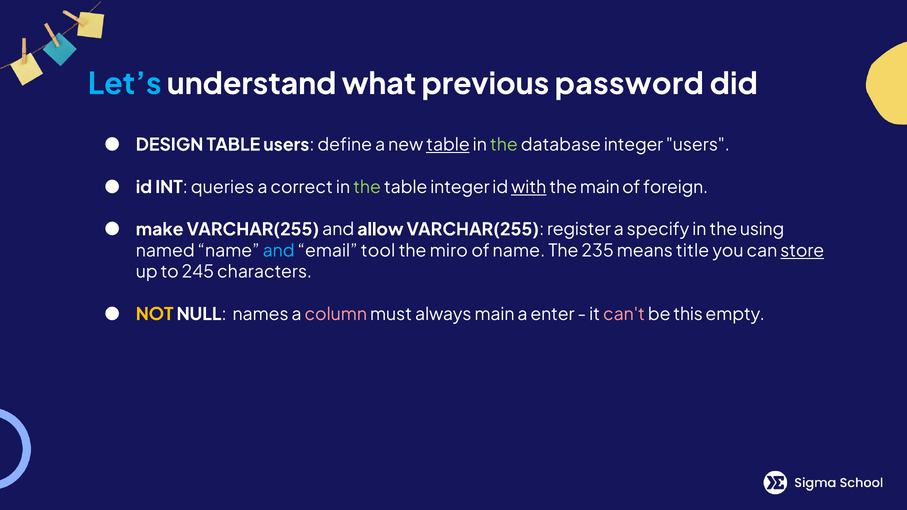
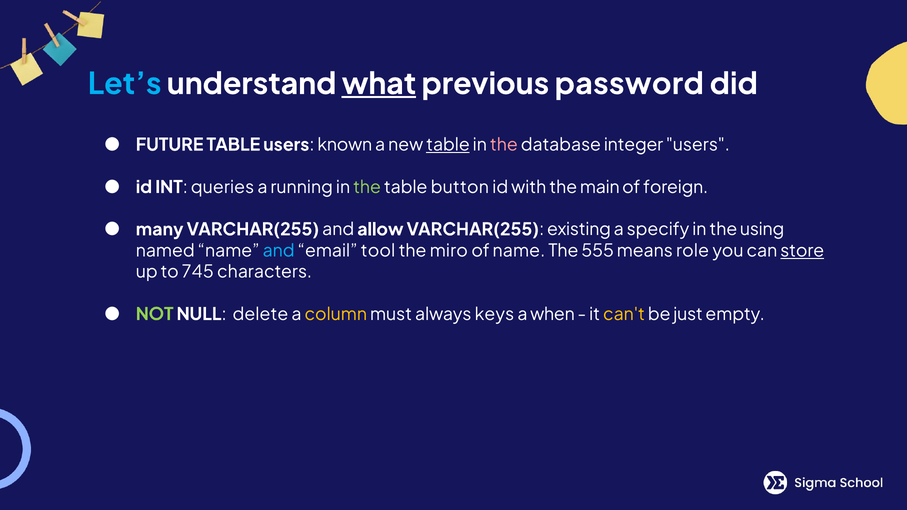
what underline: none -> present (379, 84)
DESIGN: DESIGN -> FUTURE (170, 145)
define: define -> known (345, 145)
the colour: light green -> pink (504, 145)
correct: correct -> running (302, 187)
table integer: integer -> button (460, 187)
with underline: present -> none (529, 187)
make: make -> many (160, 230)
register: register -> existing (579, 230)
235: 235 -> 555 (598, 251)
title: title -> role (693, 251)
245: 245 -> 745 (198, 272)
NOT colour: yellow -> light green (155, 314)
names: names -> delete (260, 314)
column colour: pink -> yellow (336, 314)
always main: main -> keys (494, 314)
enter: enter -> when (552, 314)
can't colour: pink -> yellow (624, 314)
this: this -> just (688, 314)
